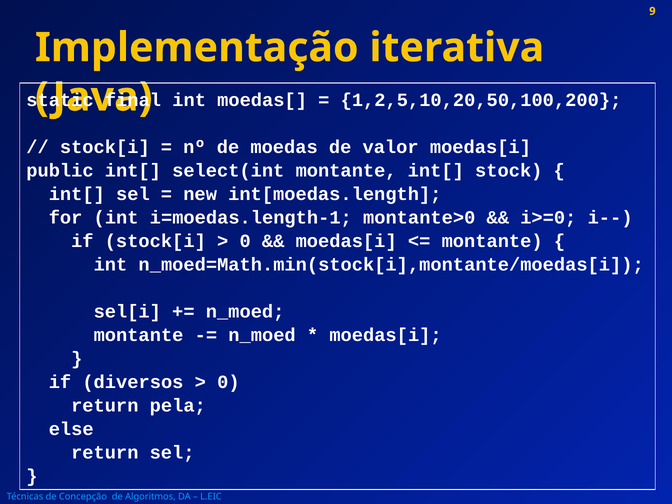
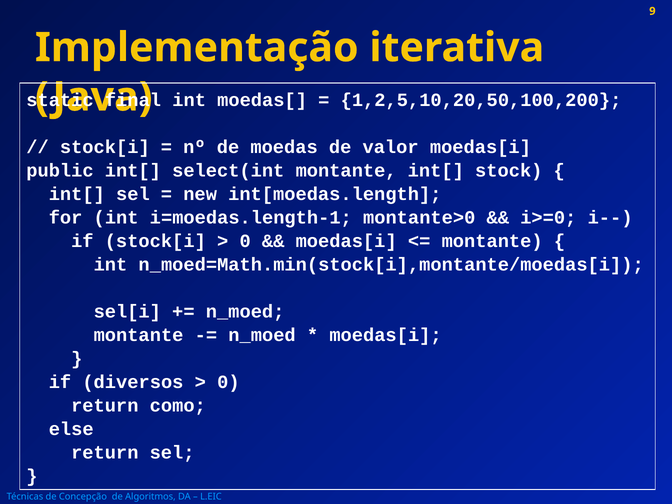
pela: pela -> como (178, 406)
